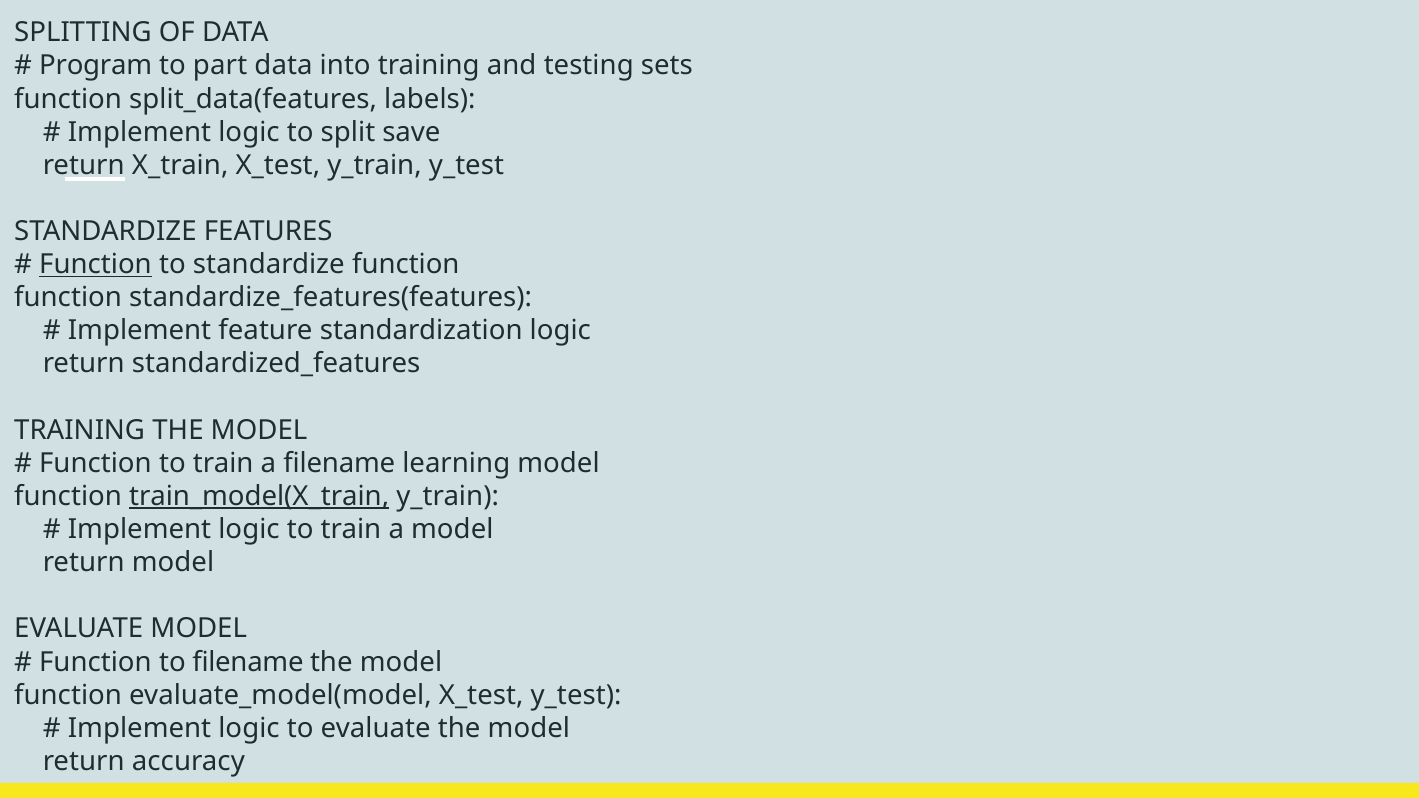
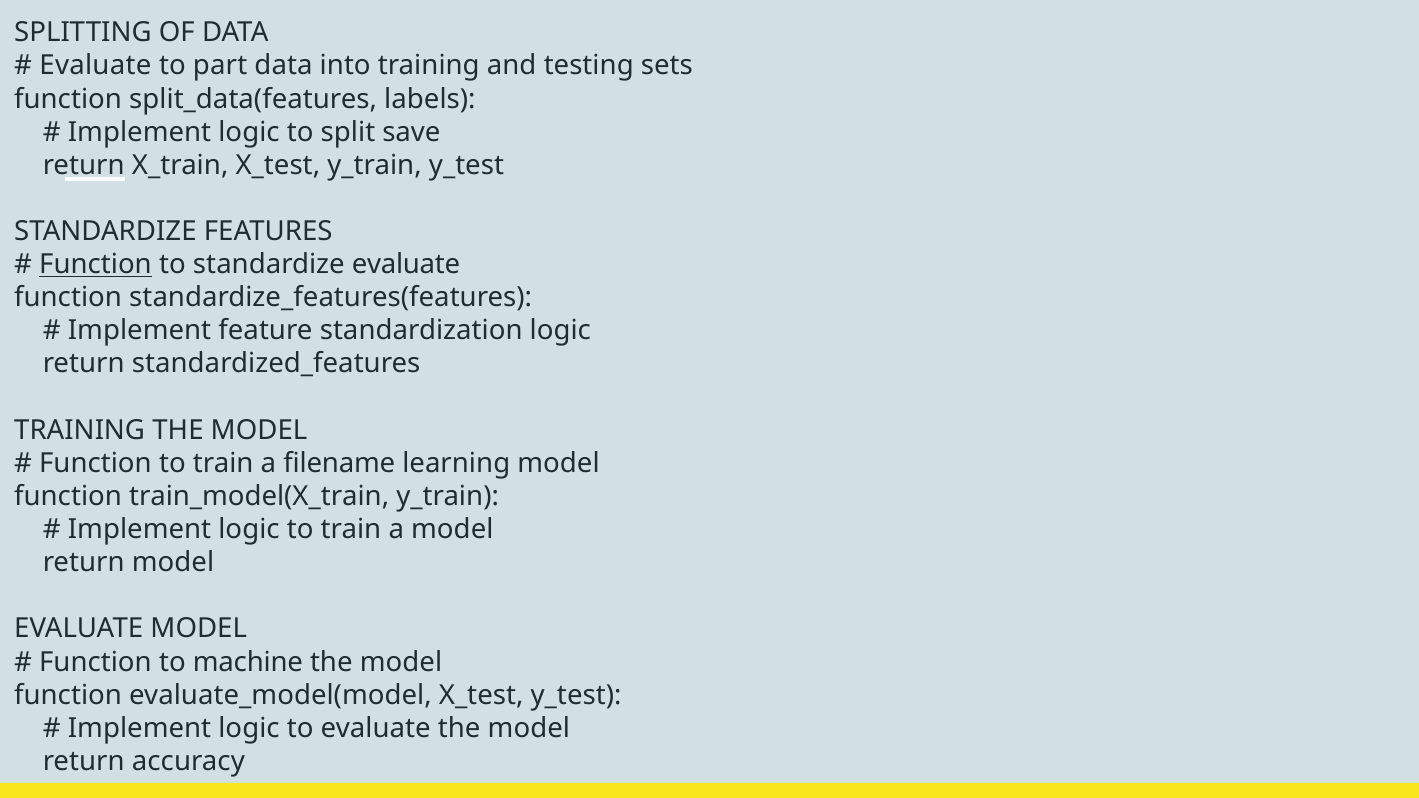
Program: Program -> Evaluate (95, 66)
standardize function: function -> evaluate (406, 265)
train_model(X_train underline: present -> none (259, 496)
to filename: filename -> machine (248, 662)
